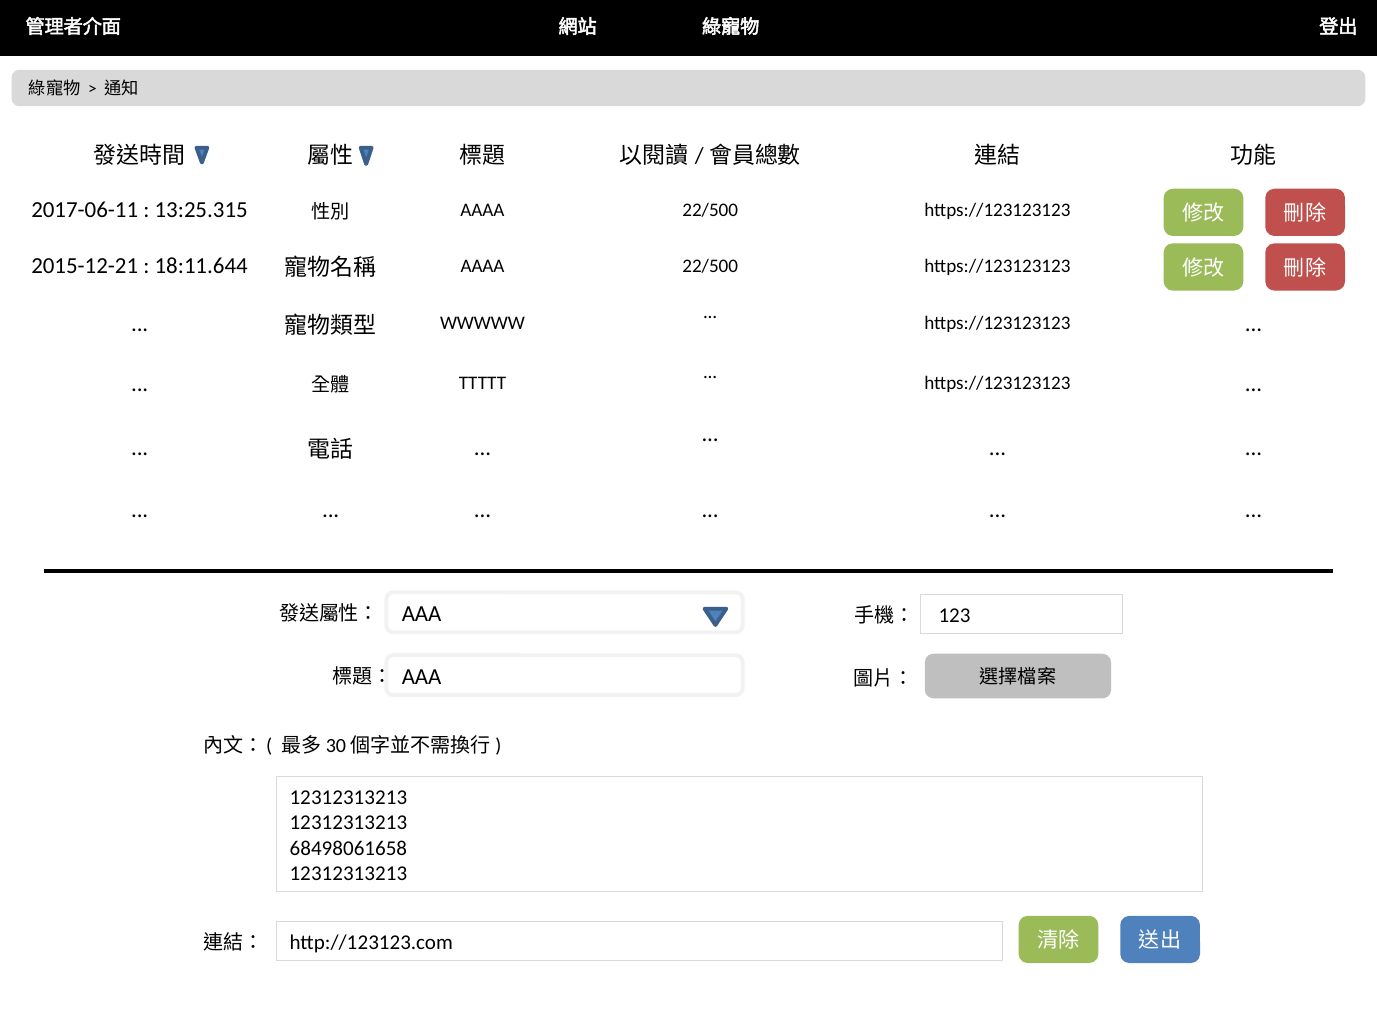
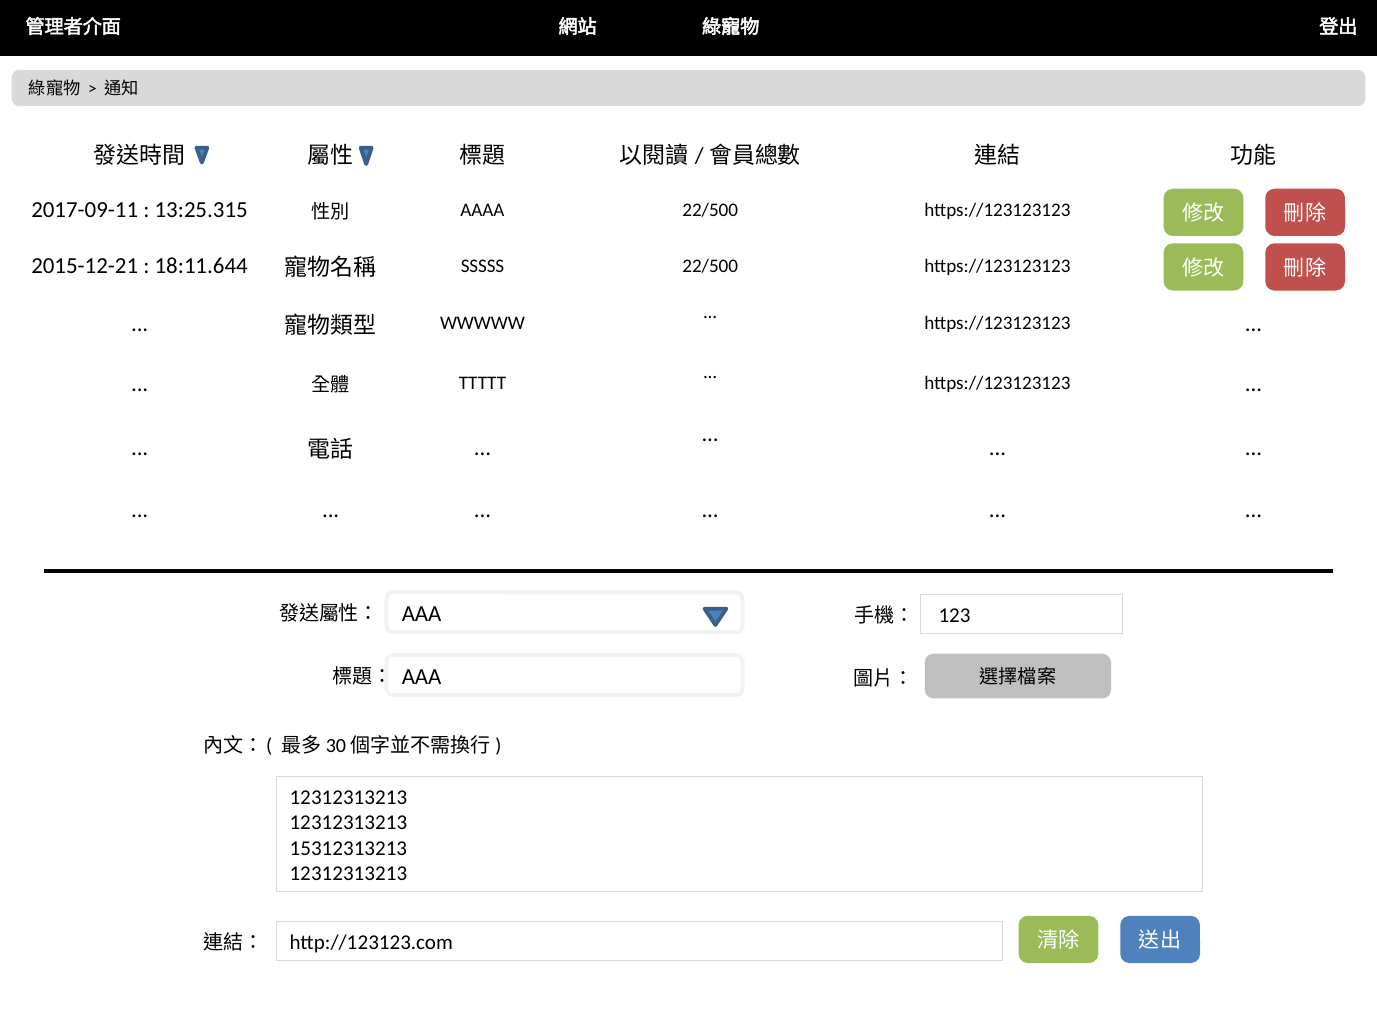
2017-06-11: 2017-06-11 -> 2017-09-11 (85, 210)
AAAA: AAAA -> SSSSS (483, 266)
68498061658: 68498061658 -> 15312313213 (348, 848)
